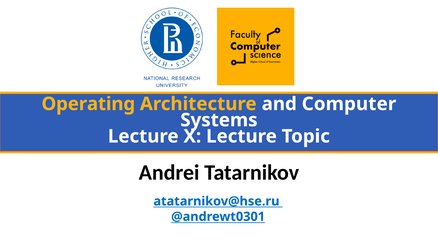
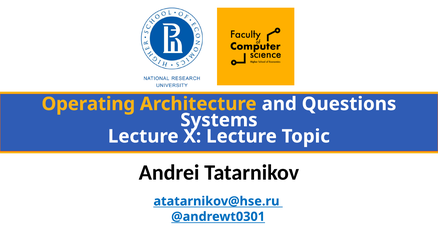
Computer: Computer -> Questions (349, 104)
